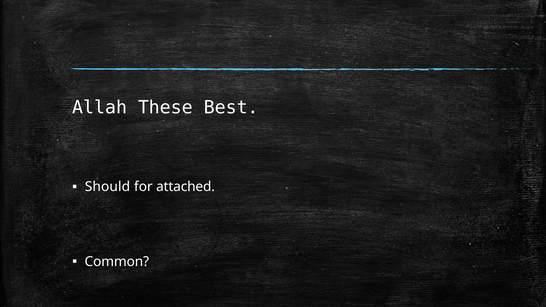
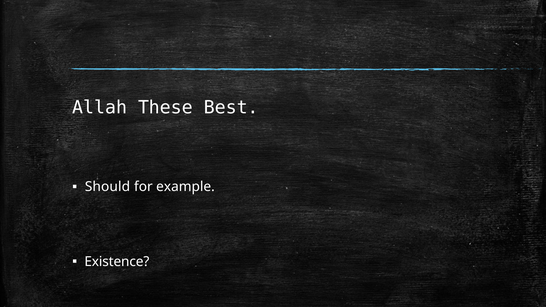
attached: attached -> example (185, 187)
Common: Common -> Existence (117, 262)
